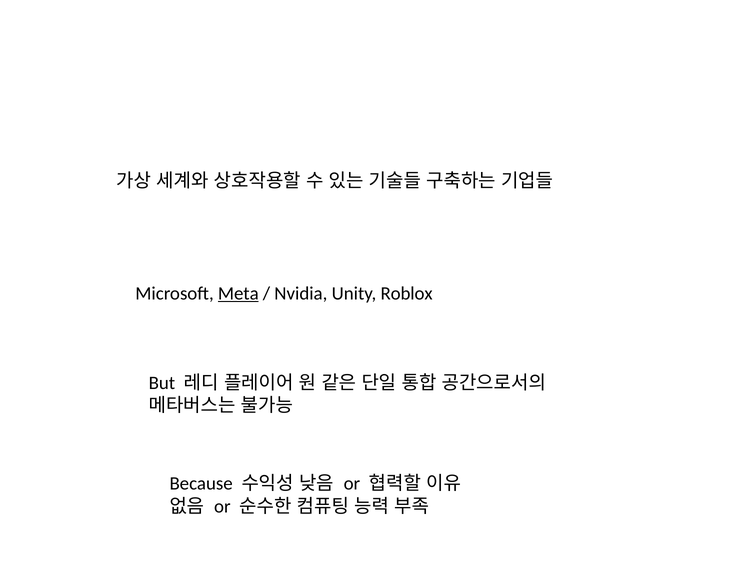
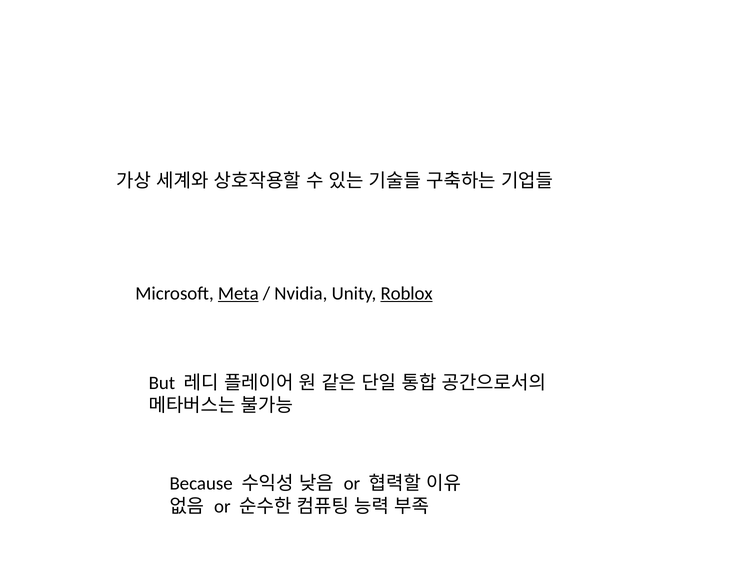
Roblox underline: none -> present (407, 294)
